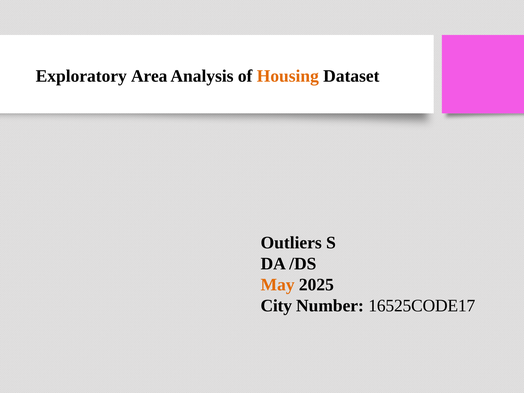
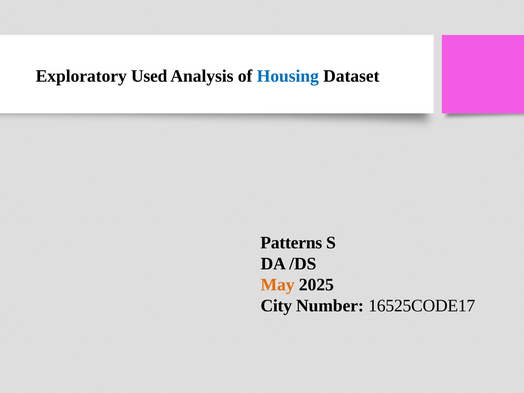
Area: Area -> Used (149, 76)
Housing colour: orange -> blue (288, 76)
Outliers: Outliers -> Patterns (291, 243)
